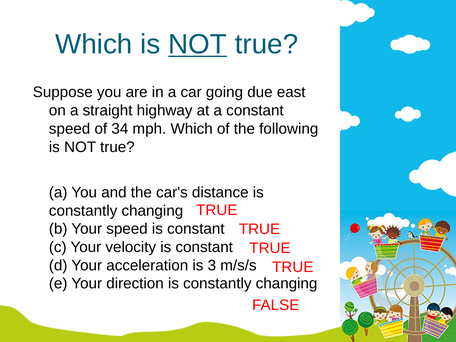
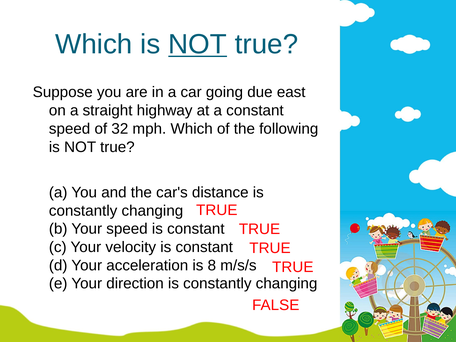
34: 34 -> 32 (120, 129)
3: 3 -> 8 (212, 265)
